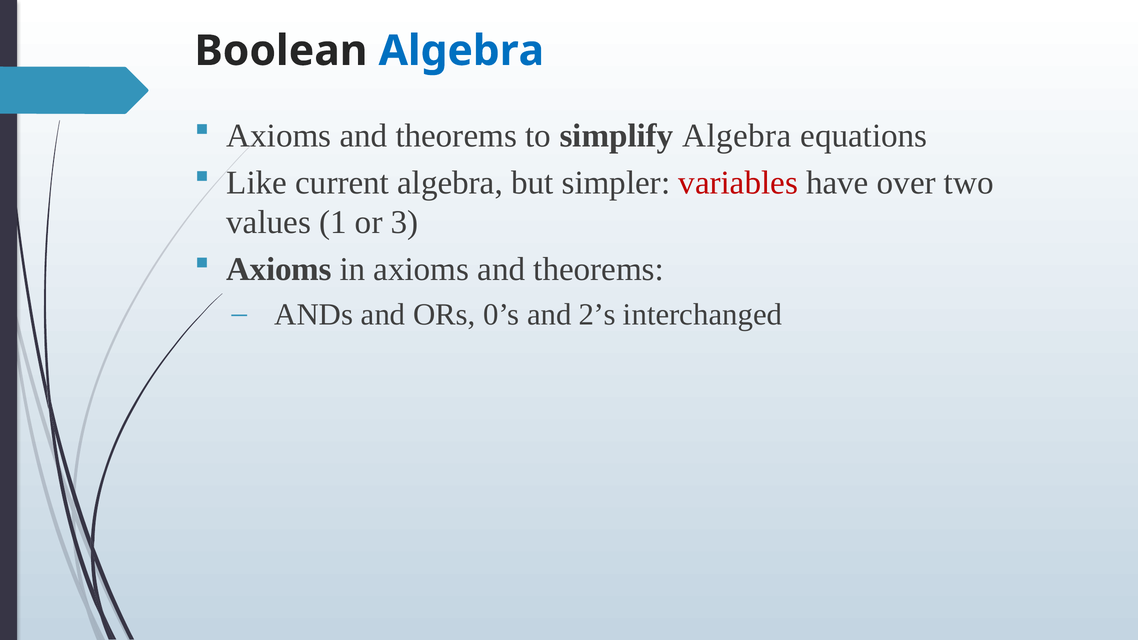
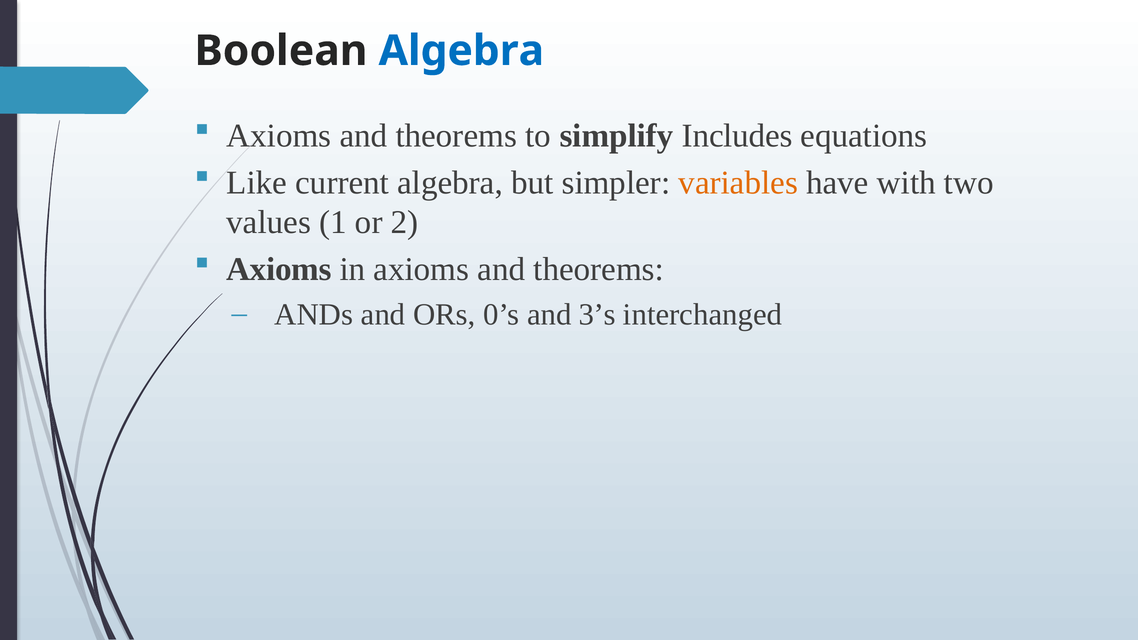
simplify Algebra: Algebra -> Includes (737, 136)
variables colour: red -> orange (738, 183)
over: over -> with (906, 183)
3: 3 -> 2 (405, 222)
2’s: 2’s -> 3’s (597, 315)
